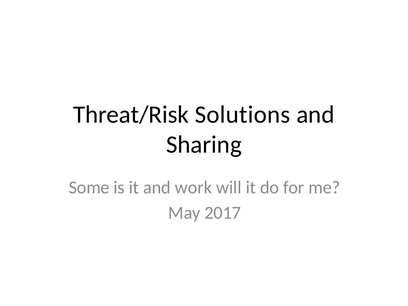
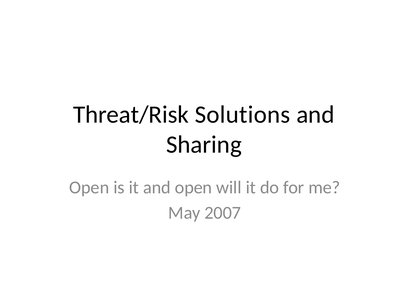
Some: Some -> Open (89, 188)
and work: work -> open (194, 188)
2017: 2017 -> 2007 (223, 213)
